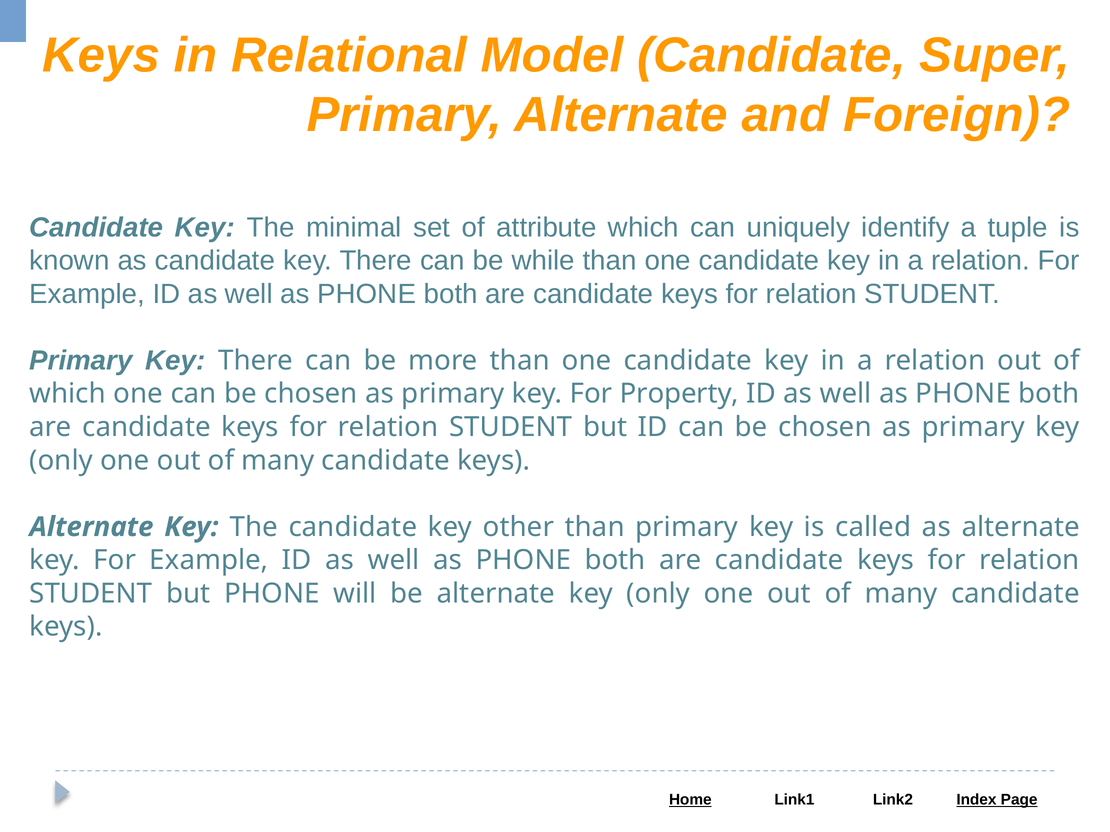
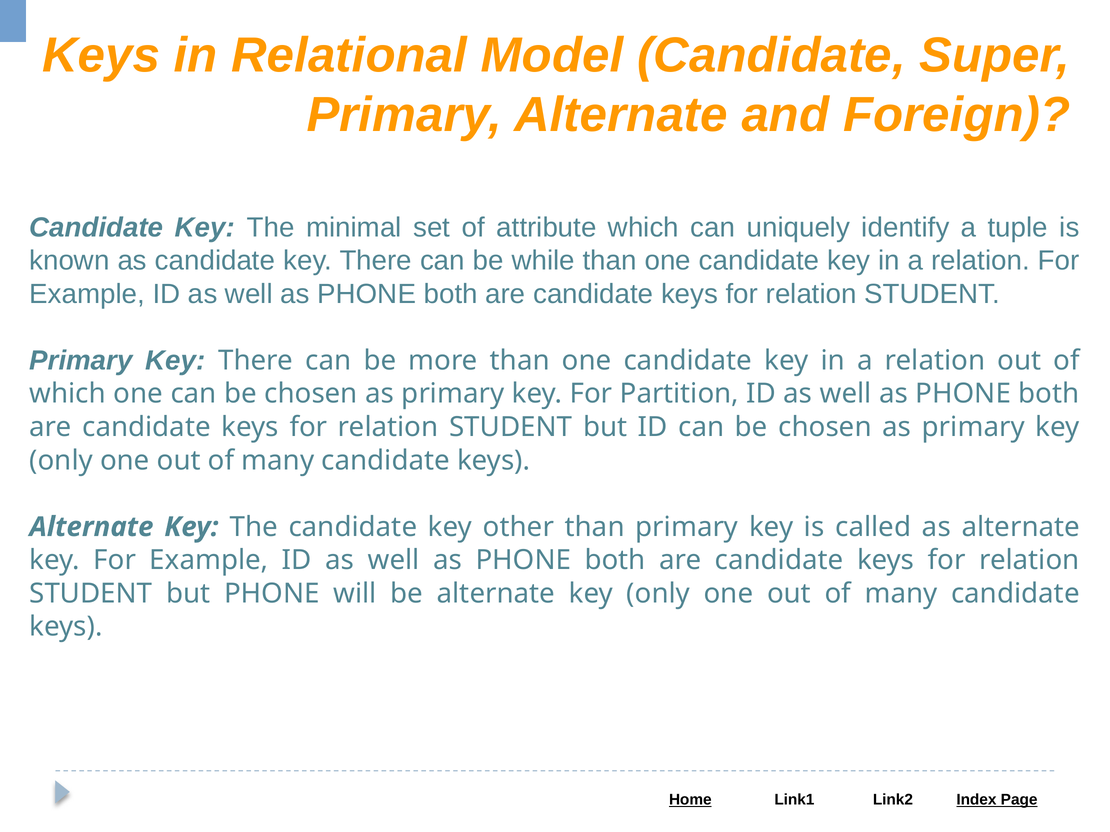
Property: Property -> Partition (679, 394)
